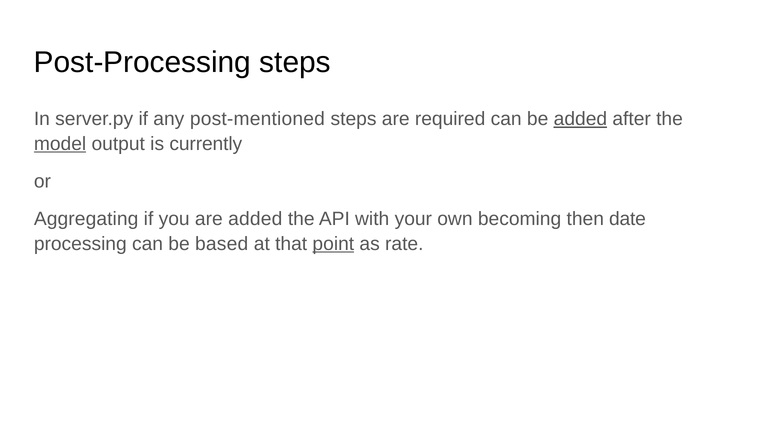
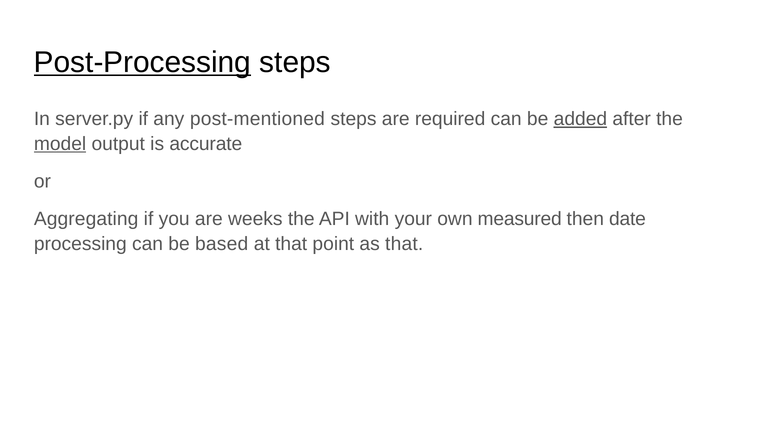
Post-Processing underline: none -> present (143, 62)
currently: currently -> accurate (206, 144)
are added: added -> weeks (255, 219)
becoming: becoming -> measured (520, 219)
point underline: present -> none (333, 243)
as rate: rate -> that (404, 243)
